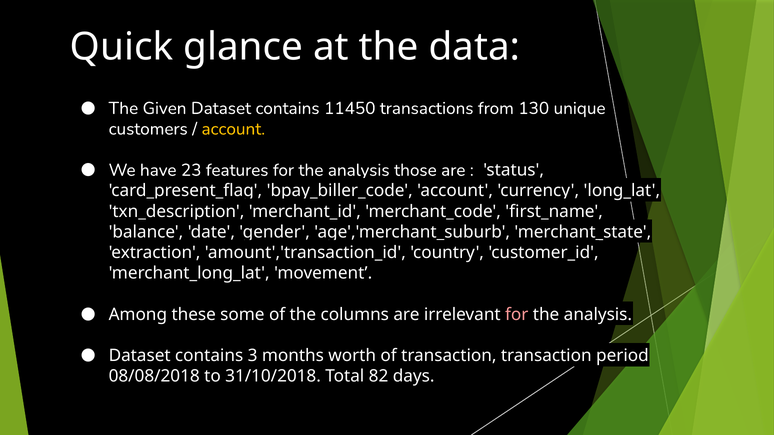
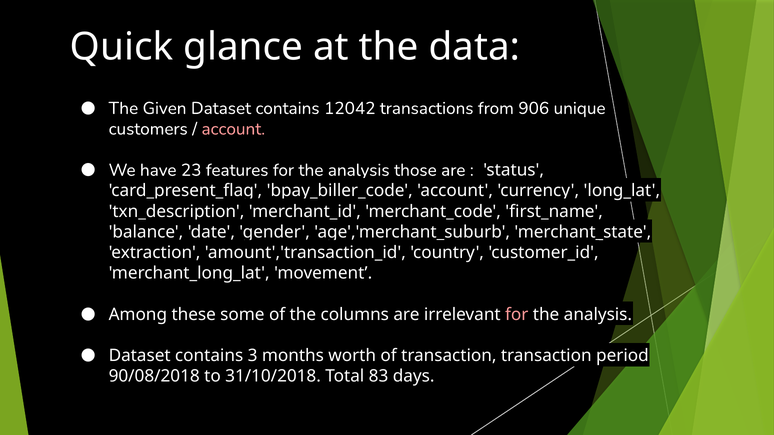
11450: 11450 -> 12042 (350, 108)
130: 130 -> 906 (534, 108)
account colour: yellow -> pink (233, 129)
08/08/2018: 08/08/2018 -> 90/08/2018 (154, 377)
82: 82 -> 83 (379, 377)
